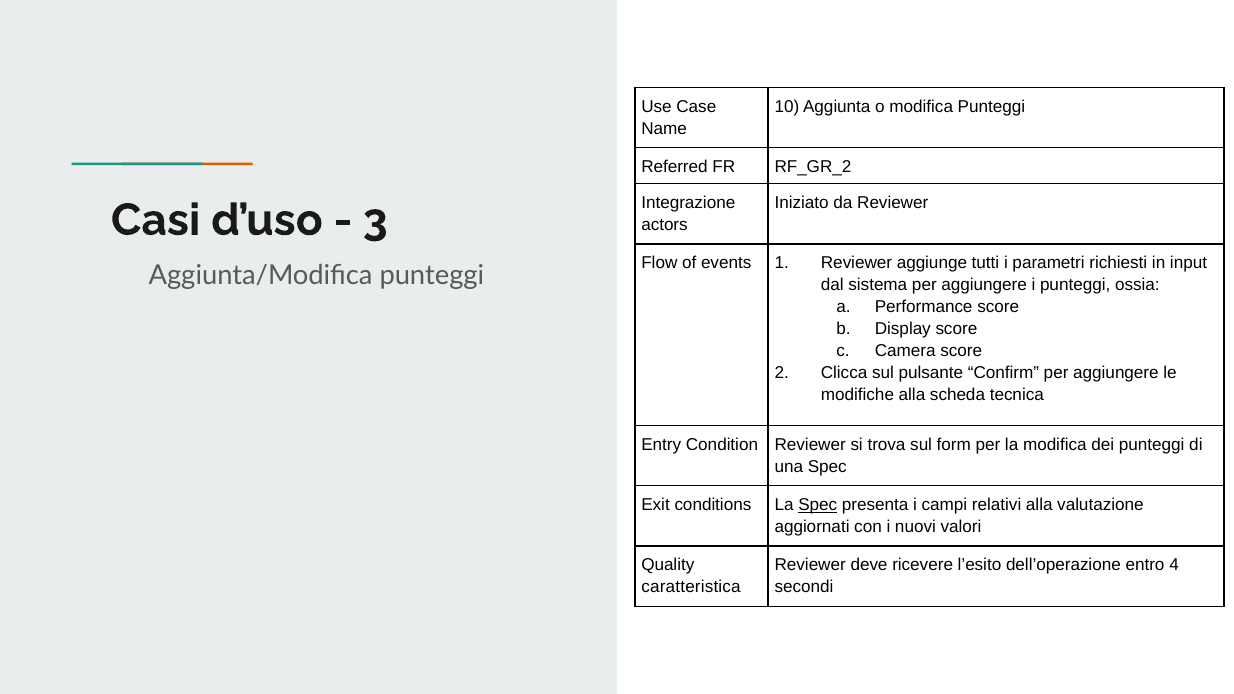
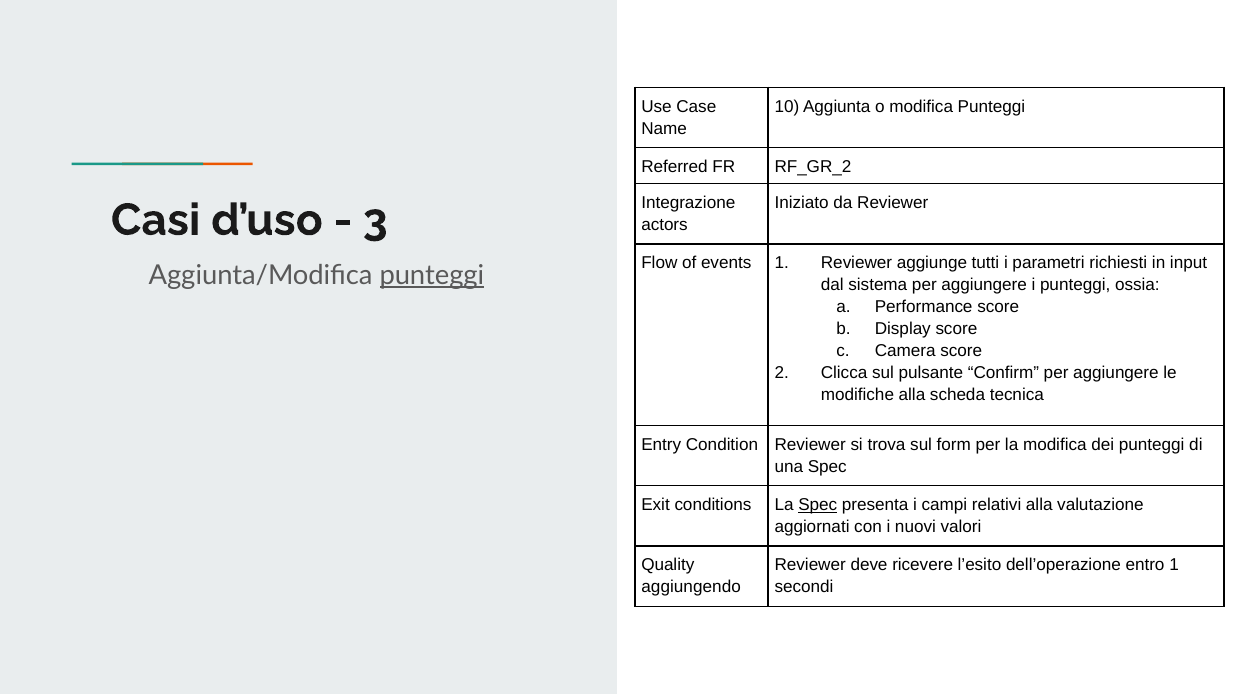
punteggi underline: none -> present (432, 275)
entro 4: 4 -> 1 (1174, 565)
caratteristica: caratteristica -> aggiungendo (691, 587)
